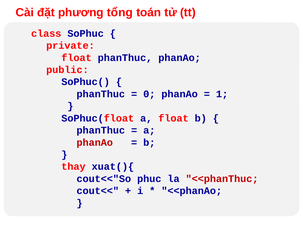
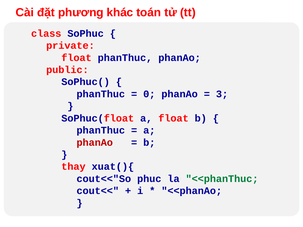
tổng: tổng -> khác (120, 12)
1: 1 -> 3 (222, 94)
<<phanThuc colour: red -> green (222, 179)
